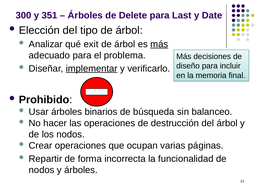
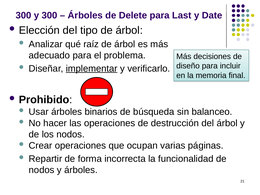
y 351: 351 -> 300 (50, 15)
exit: exit -> raíz (91, 44)
más underline: present -> none (159, 44)
